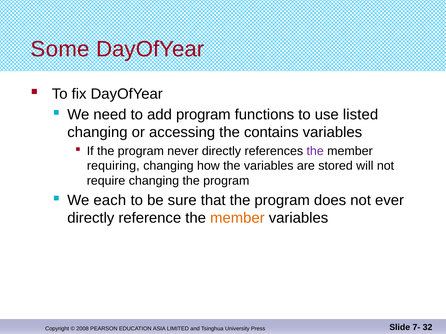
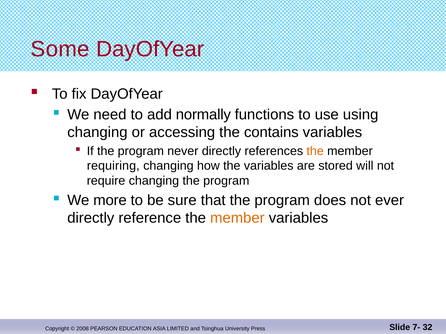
add program: program -> normally (203, 115)
listed: listed -> using (361, 115)
the colour: purple -> orange (315, 151)
each: each -> more (110, 201)
